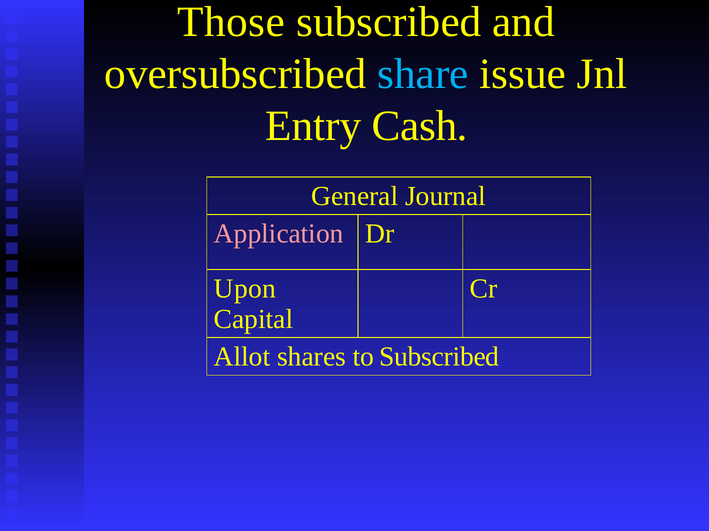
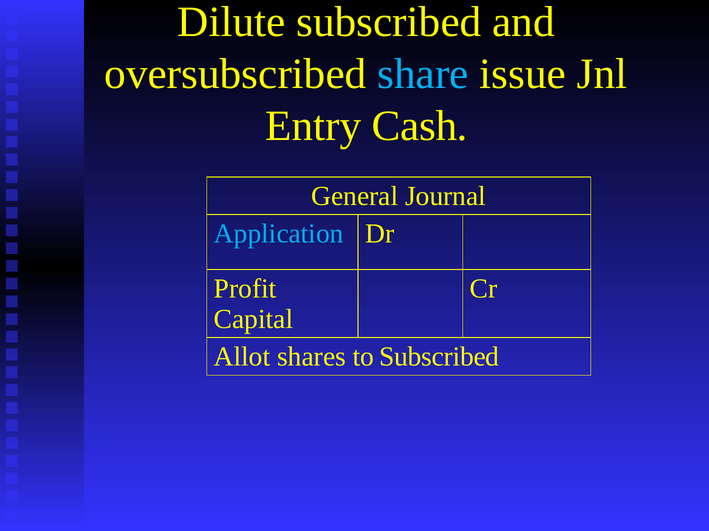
Those: Those -> Dilute (231, 22)
Application colour: pink -> light blue (279, 234)
Upon: Upon -> Profit (245, 289)
